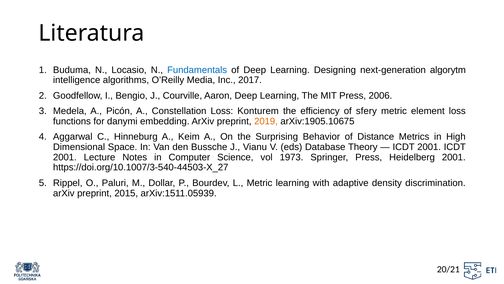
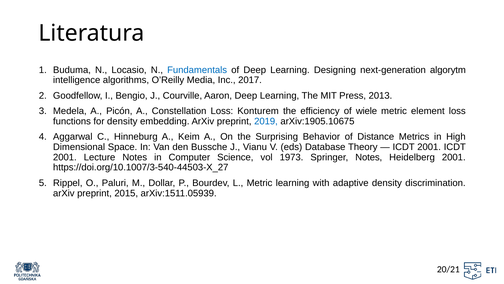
2006: 2006 -> 2013 (380, 95)
sfery: sfery -> wiele (366, 111)
for danymi: danymi -> density (122, 121)
2019 colour: orange -> blue (266, 121)
Springer Press: Press -> Notes (369, 157)
